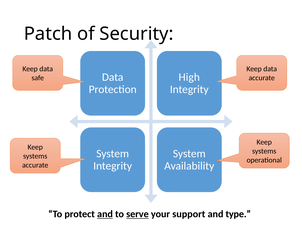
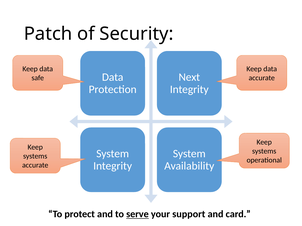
High: High -> Next (189, 77)
and underline: present -> none (105, 215)
type: type -> card (238, 215)
